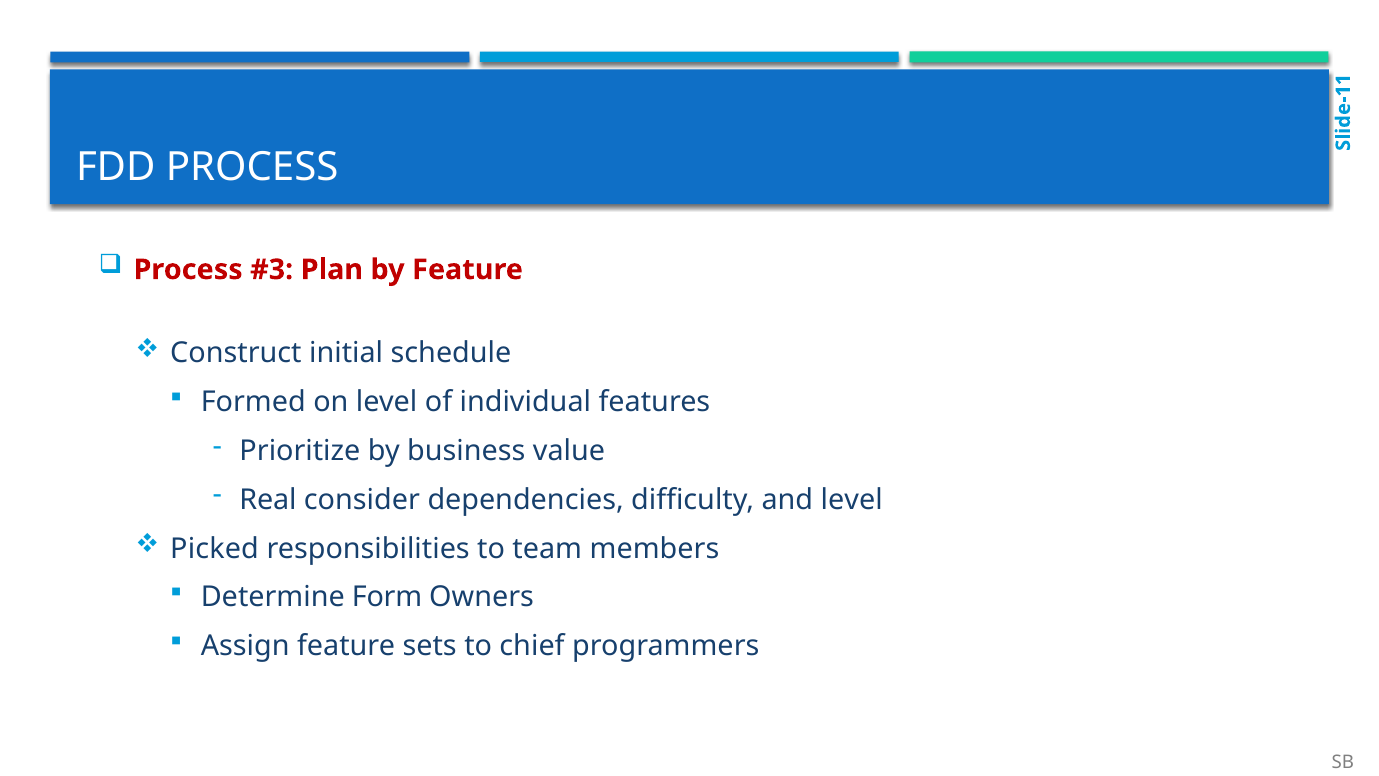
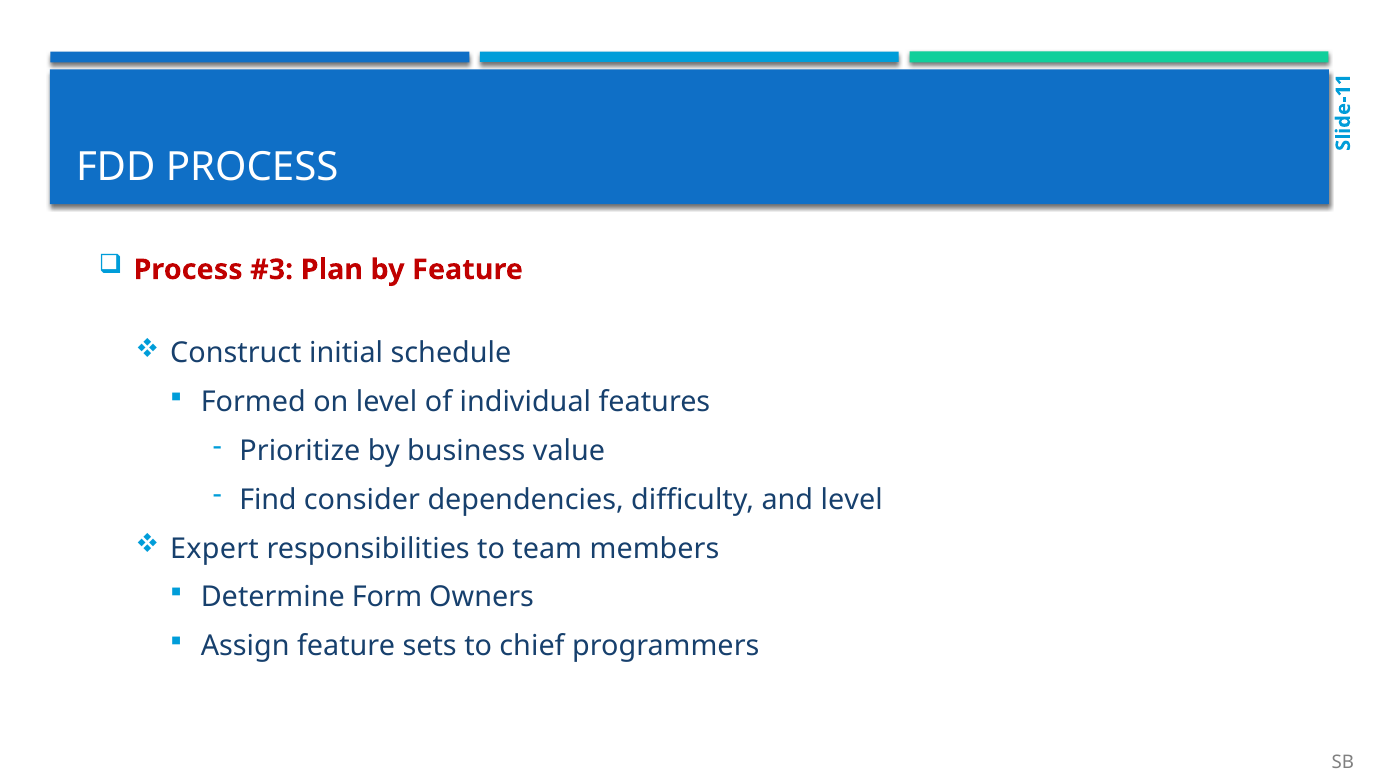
Real: Real -> Find (268, 499)
Picked: Picked -> Expert (214, 548)
